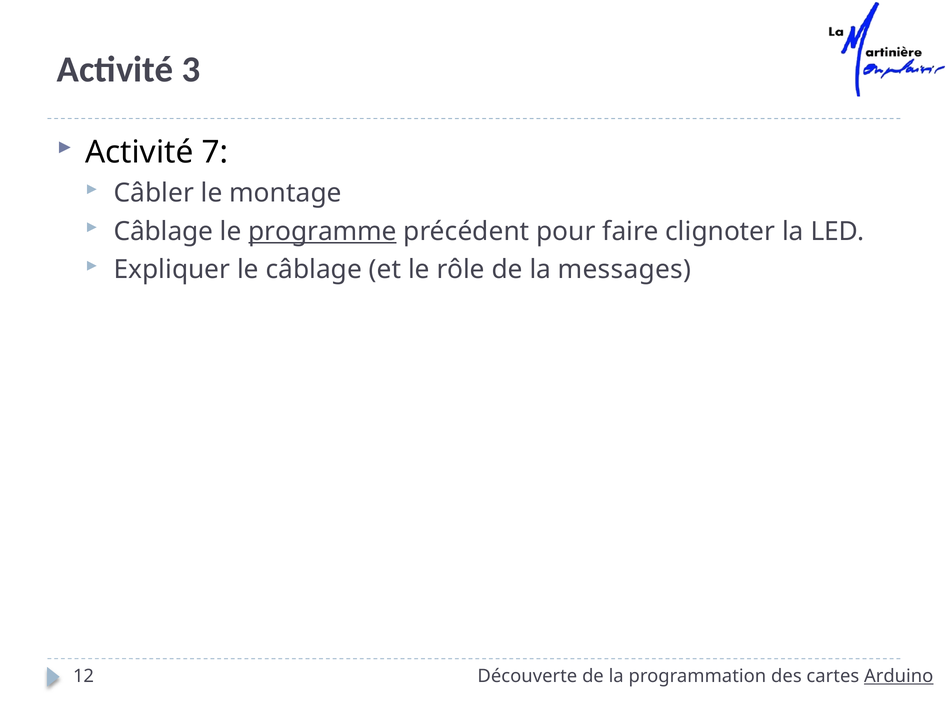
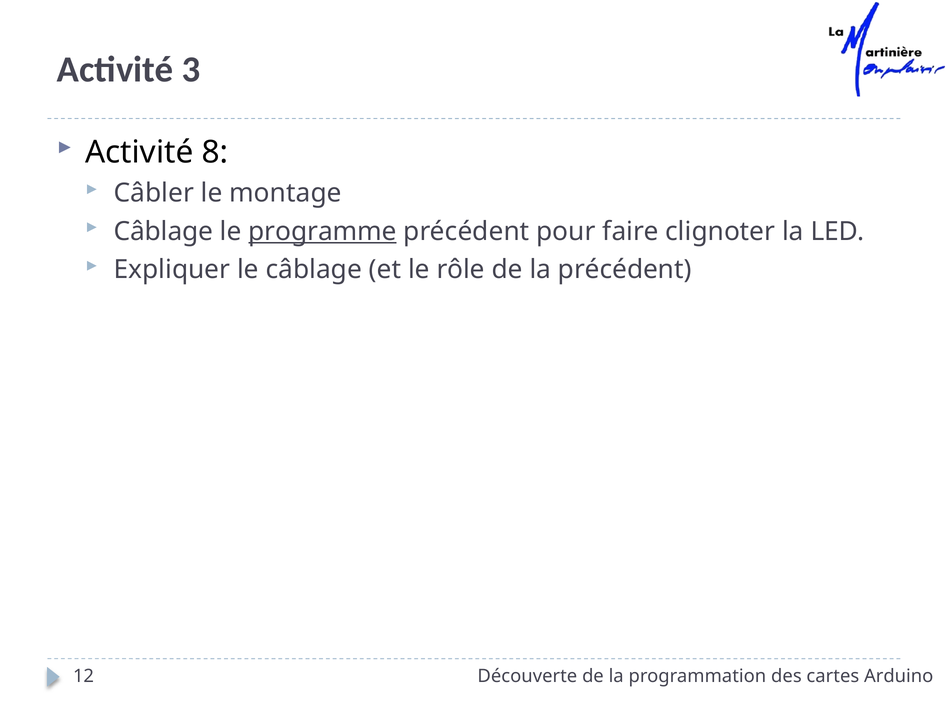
7: 7 -> 8 (215, 152)
la messages: messages -> précédent (625, 270)
Arduino underline: present -> none (899, 676)
